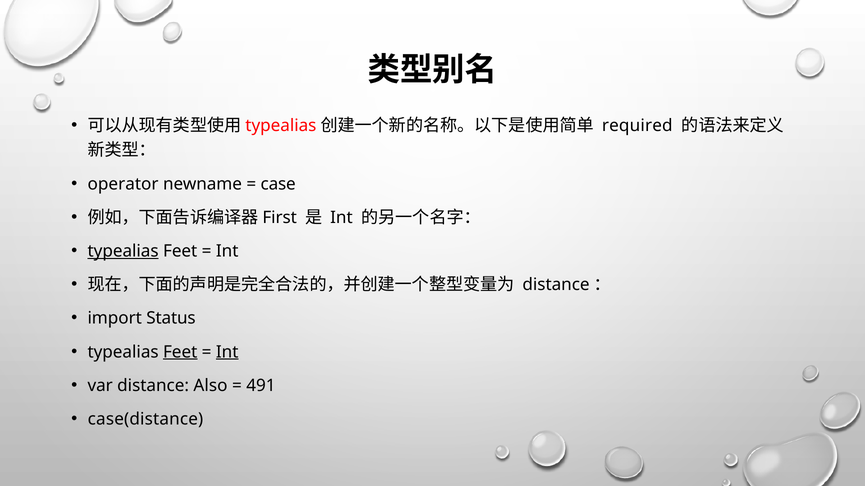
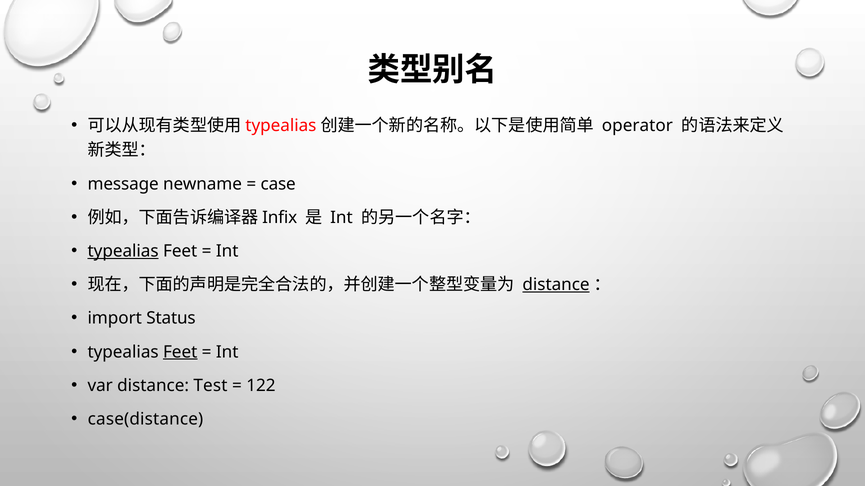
required: required -> operator (637, 126)
operator: operator -> message (123, 184)
First: First -> Infix (280, 218)
distance underline: none -> present (556, 285)
Int underline: present -> none (227, 352)
Also: Also -> Test (210, 386)
491: 491 -> 122 (261, 386)
